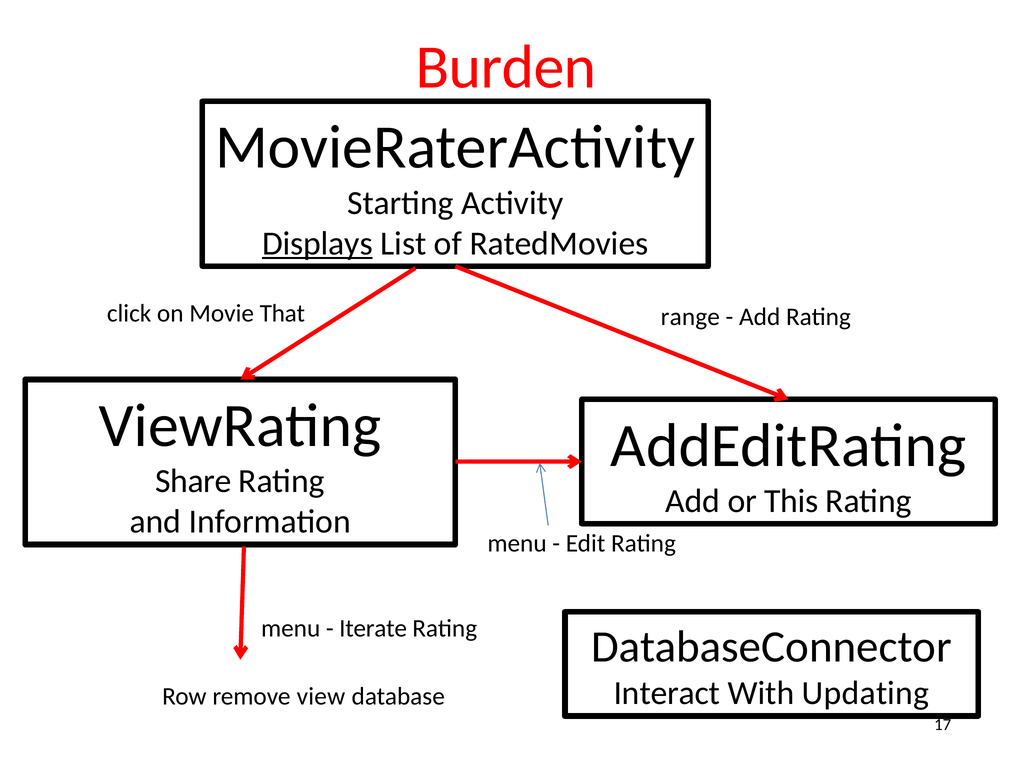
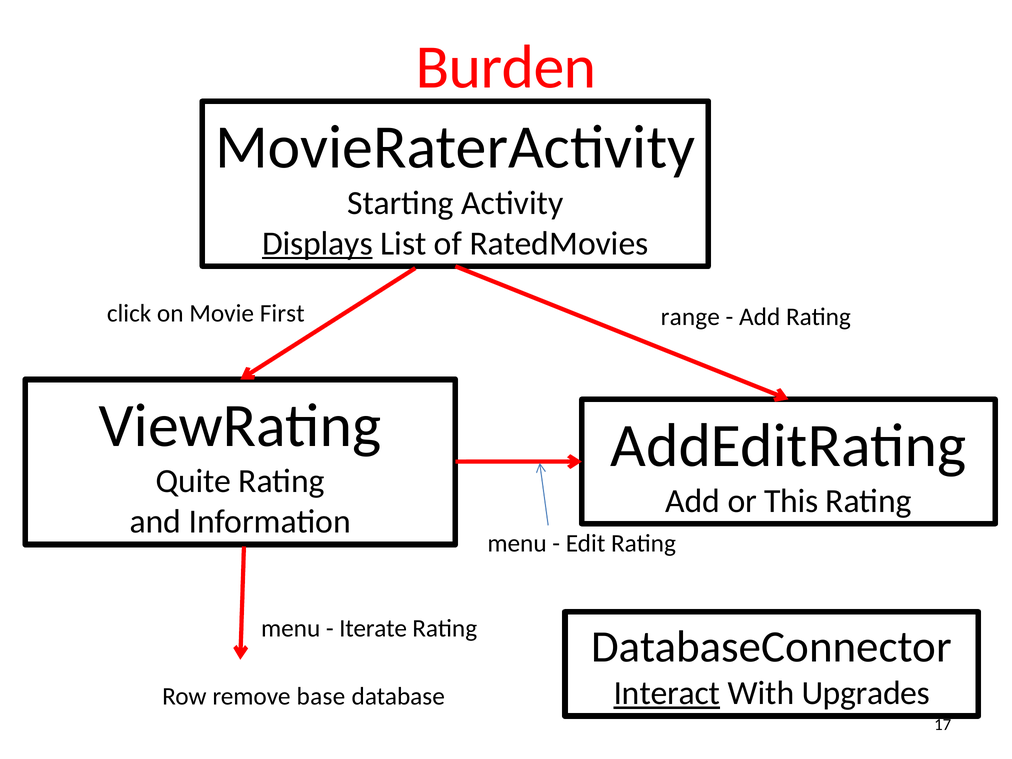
That: That -> First (282, 313)
Share: Share -> Quite (193, 481)
Interact underline: none -> present (667, 693)
Updating: Updating -> Upgrades (866, 693)
view: view -> base (321, 697)
